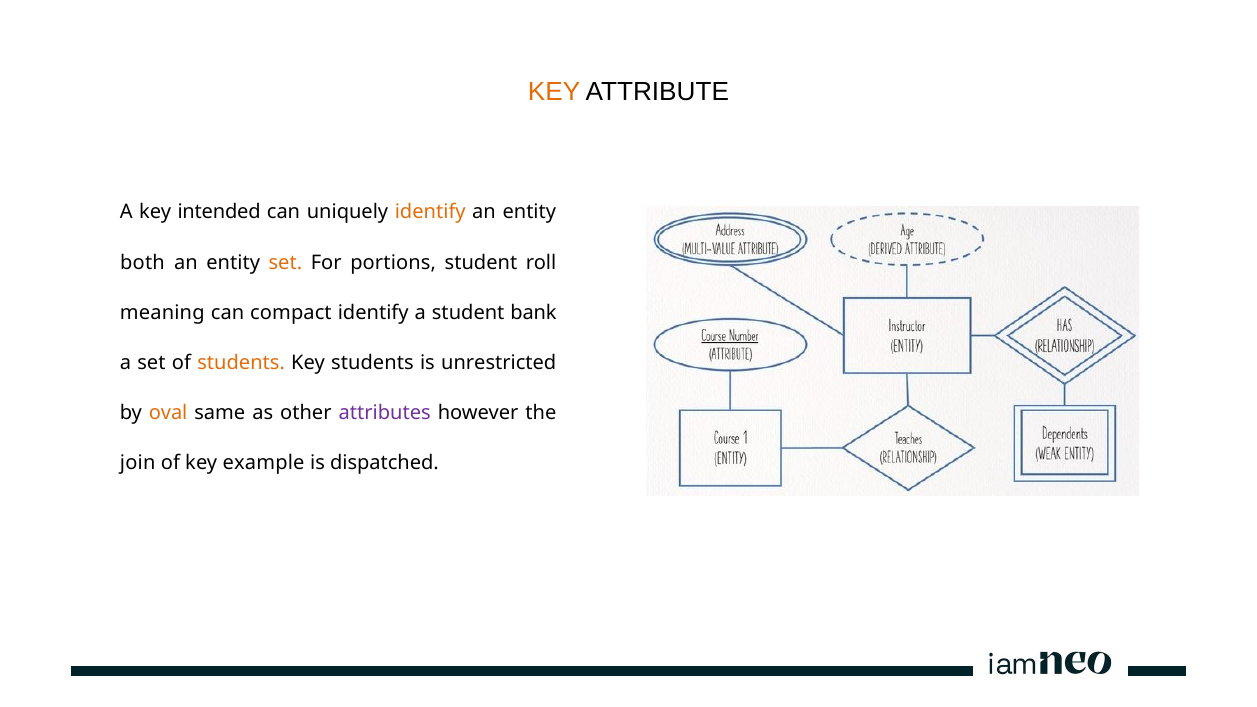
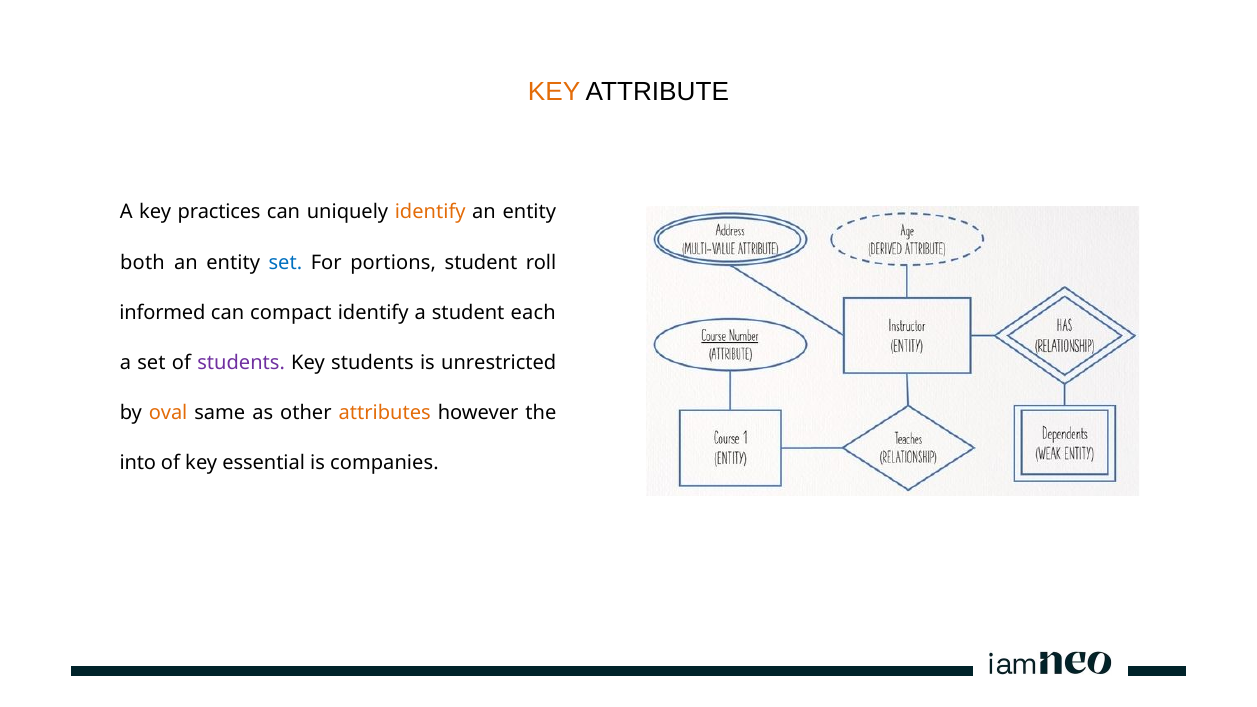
intended: intended -> practices (219, 212)
set colour: orange -> blue (285, 262)
meaning: meaning -> informed (162, 313)
bank: bank -> each (533, 313)
students colour: orange -> purple (241, 363)
attributes colour: purple -> orange (385, 413)
join: join -> into (138, 463)
example: example -> essential (264, 463)
dispatched: dispatched -> companies (384, 463)
